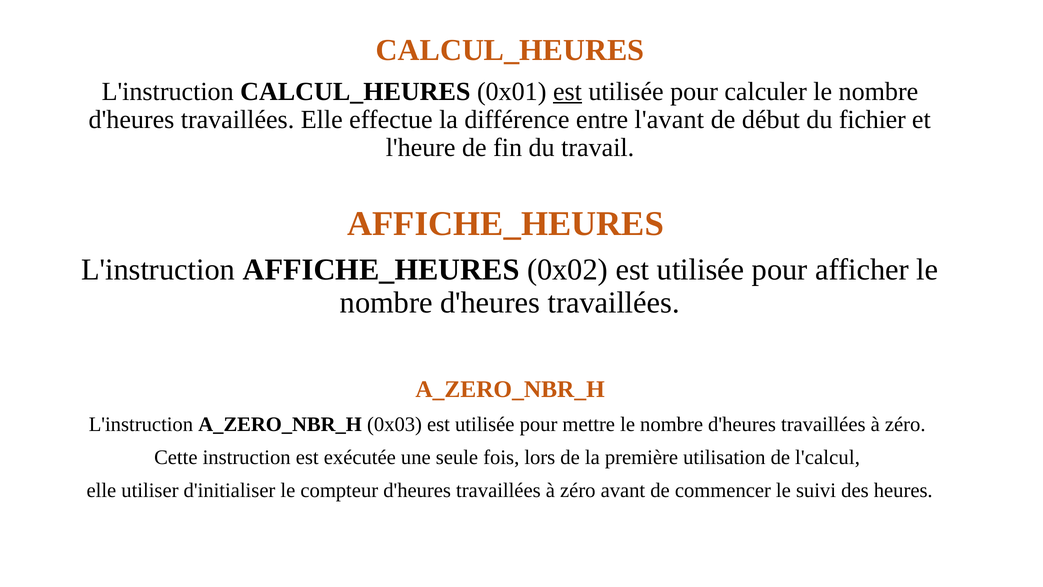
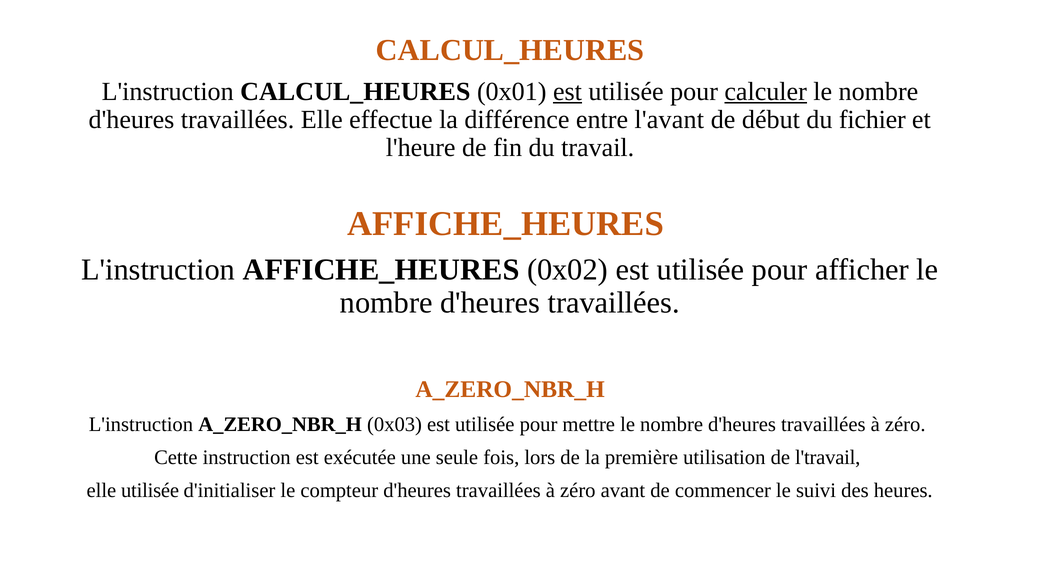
calculer underline: none -> present (766, 91)
l'calcul: l'calcul -> l'travail (828, 457)
elle utiliser: utiliser -> utilisée (150, 490)
